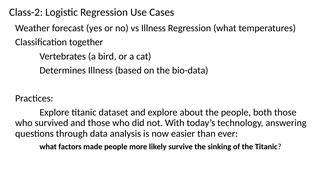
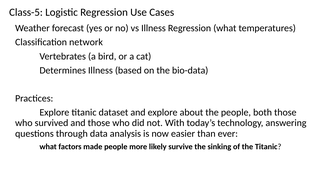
Class-2: Class-2 -> Class-5 (26, 12)
together: together -> network (86, 42)
